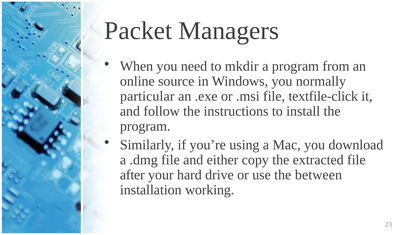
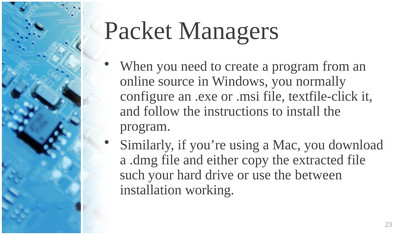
mkdir: mkdir -> create (242, 66)
particular: particular -> configure (147, 96)
after: after -> such (132, 175)
